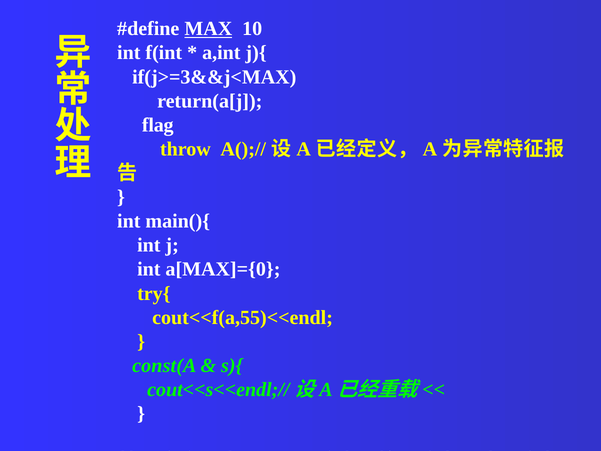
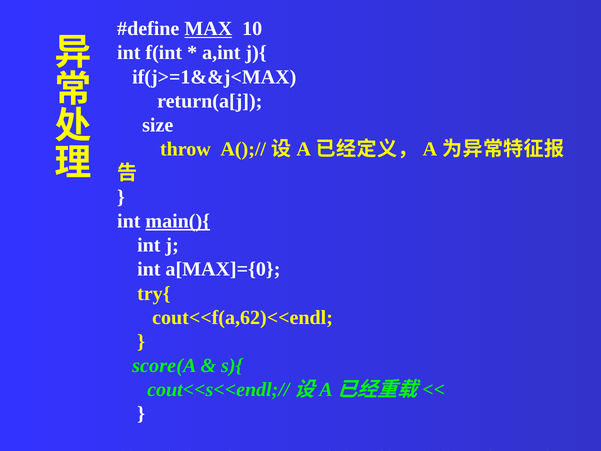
if(j>=3&&j<MAX: if(j>=3&&j<MAX -> if(j>=1&&j<MAX (214, 77)
flag: flag -> size (158, 125)
main(){ underline: none -> present (178, 221)
cout<<f(a,55)<<endl: cout<<f(a,55)<<endl -> cout<<f(a,62)<<endl (243, 317)
const(A: const(A -> score(A (164, 365)
